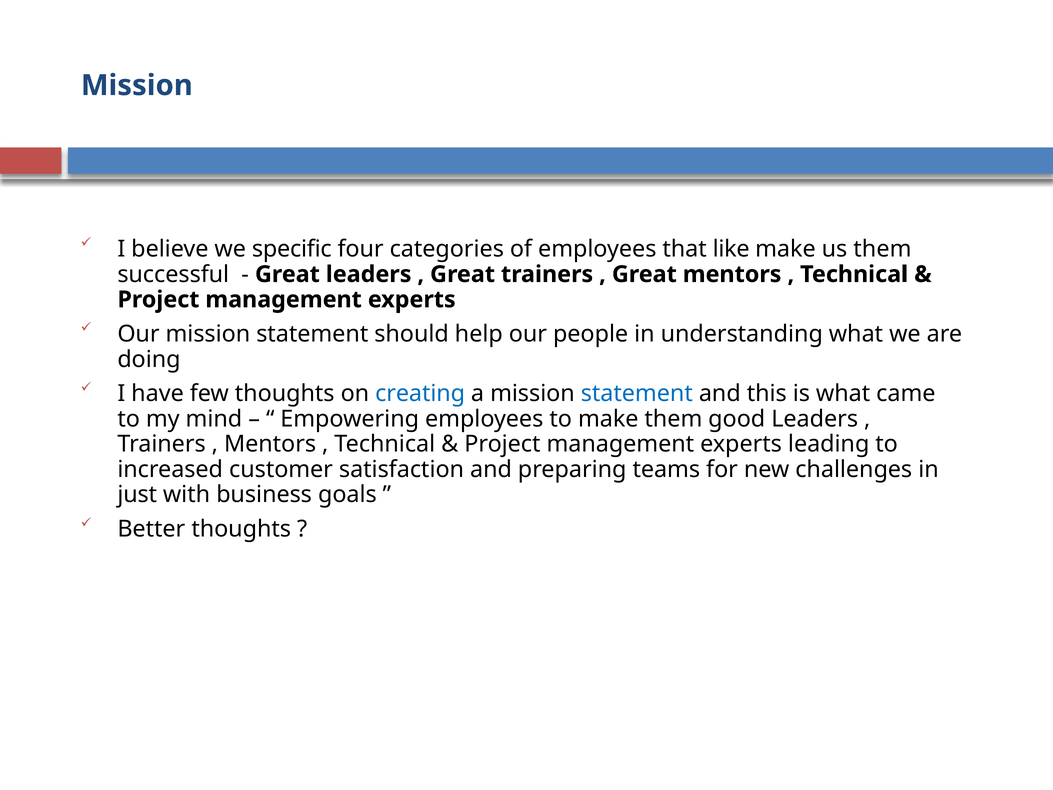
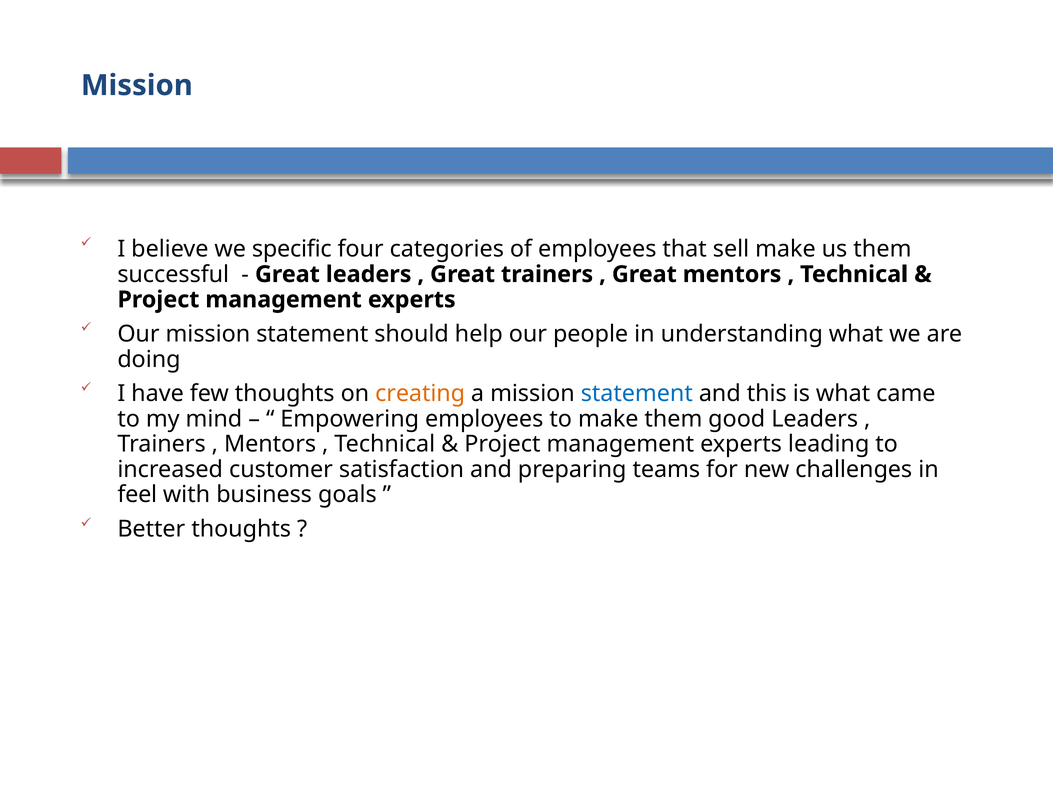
like: like -> sell (731, 249)
creating colour: blue -> orange (420, 394)
just: just -> feel (137, 495)
